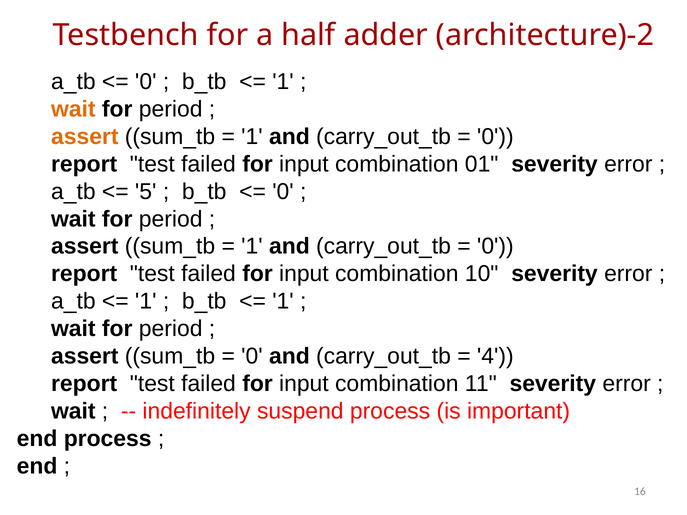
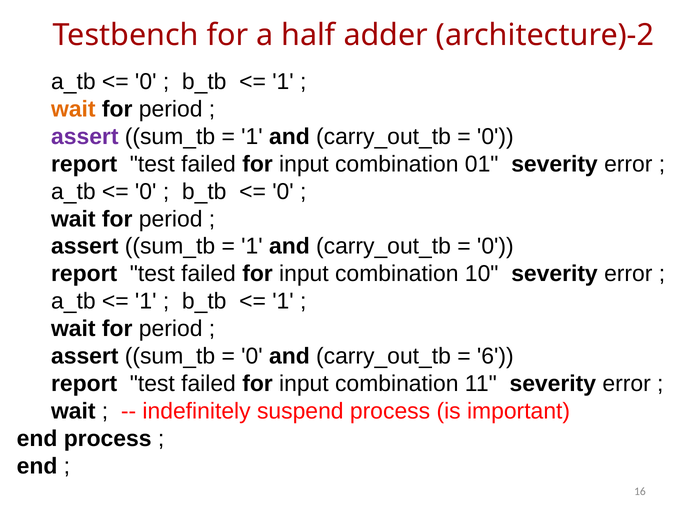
assert colour: orange -> purple (85, 137)
5: 5 -> 0 (146, 192)
4: 4 -> 6 (495, 356)
